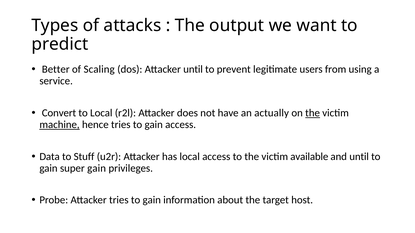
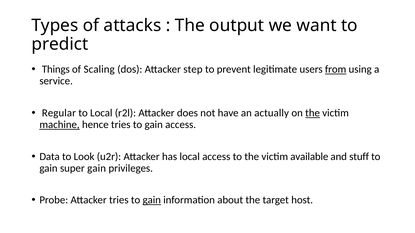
Better: Better -> Things (56, 69)
Attacker until: until -> step (193, 69)
from underline: none -> present (336, 69)
Convert: Convert -> Regular (59, 113)
Stuff: Stuff -> Look (84, 157)
and until: until -> stuff (359, 157)
gain underline: none -> present (152, 200)
